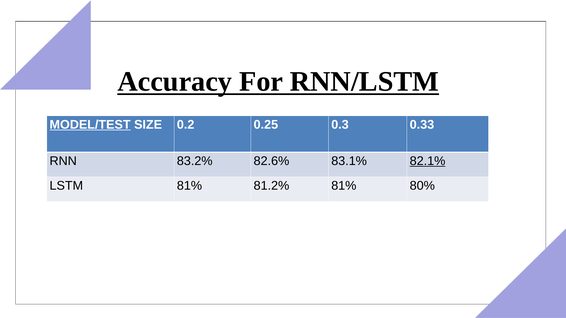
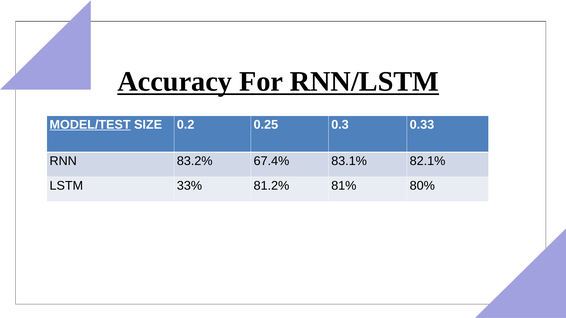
82.6%: 82.6% -> 67.4% (271, 161)
82.1% underline: present -> none (428, 161)
LSTM 81%: 81% -> 33% (189, 186)
